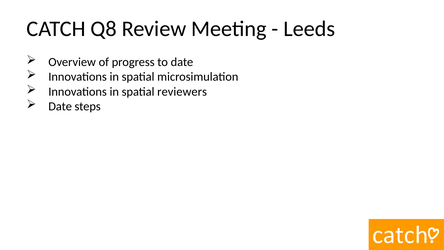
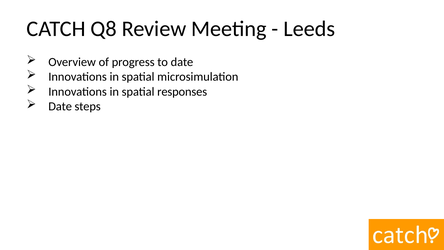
reviewers: reviewers -> responses (182, 92)
